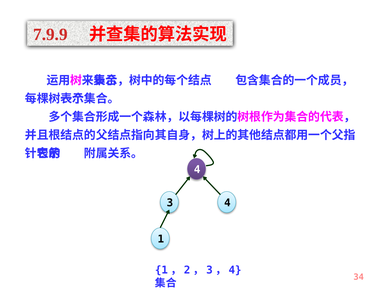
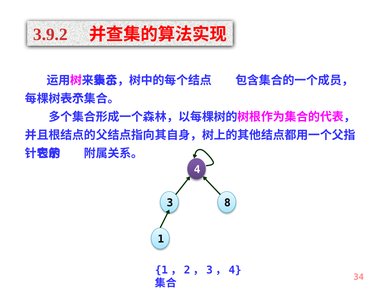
7.9.9: 7.9.9 -> 3.9.2 (50, 35)
3 4: 4 -> 8 (227, 203)
